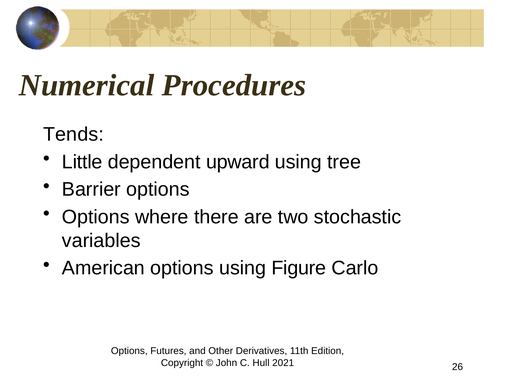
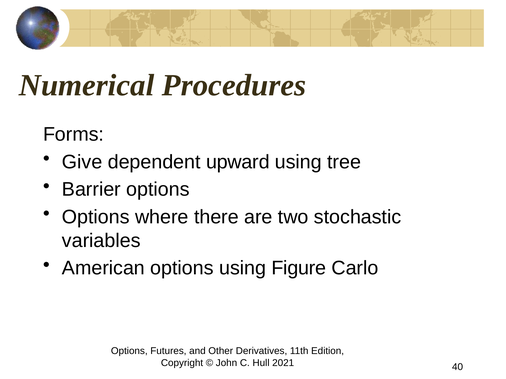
Tends: Tends -> Forms (74, 135)
Little: Little -> Give (82, 162)
26: 26 -> 40 (458, 368)
